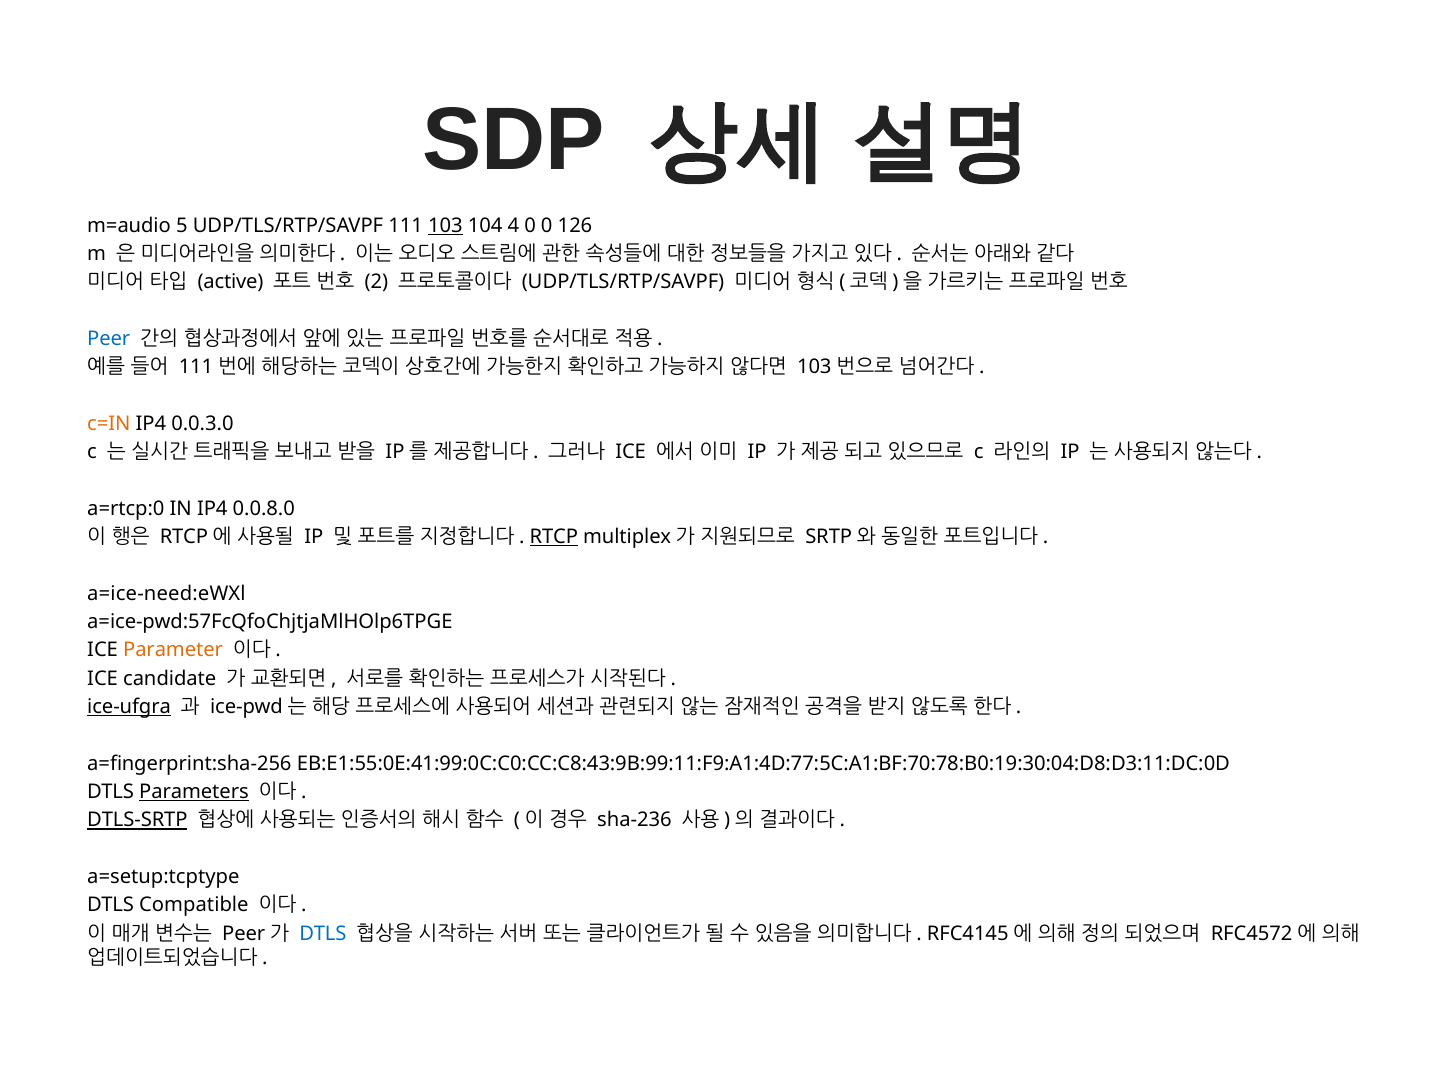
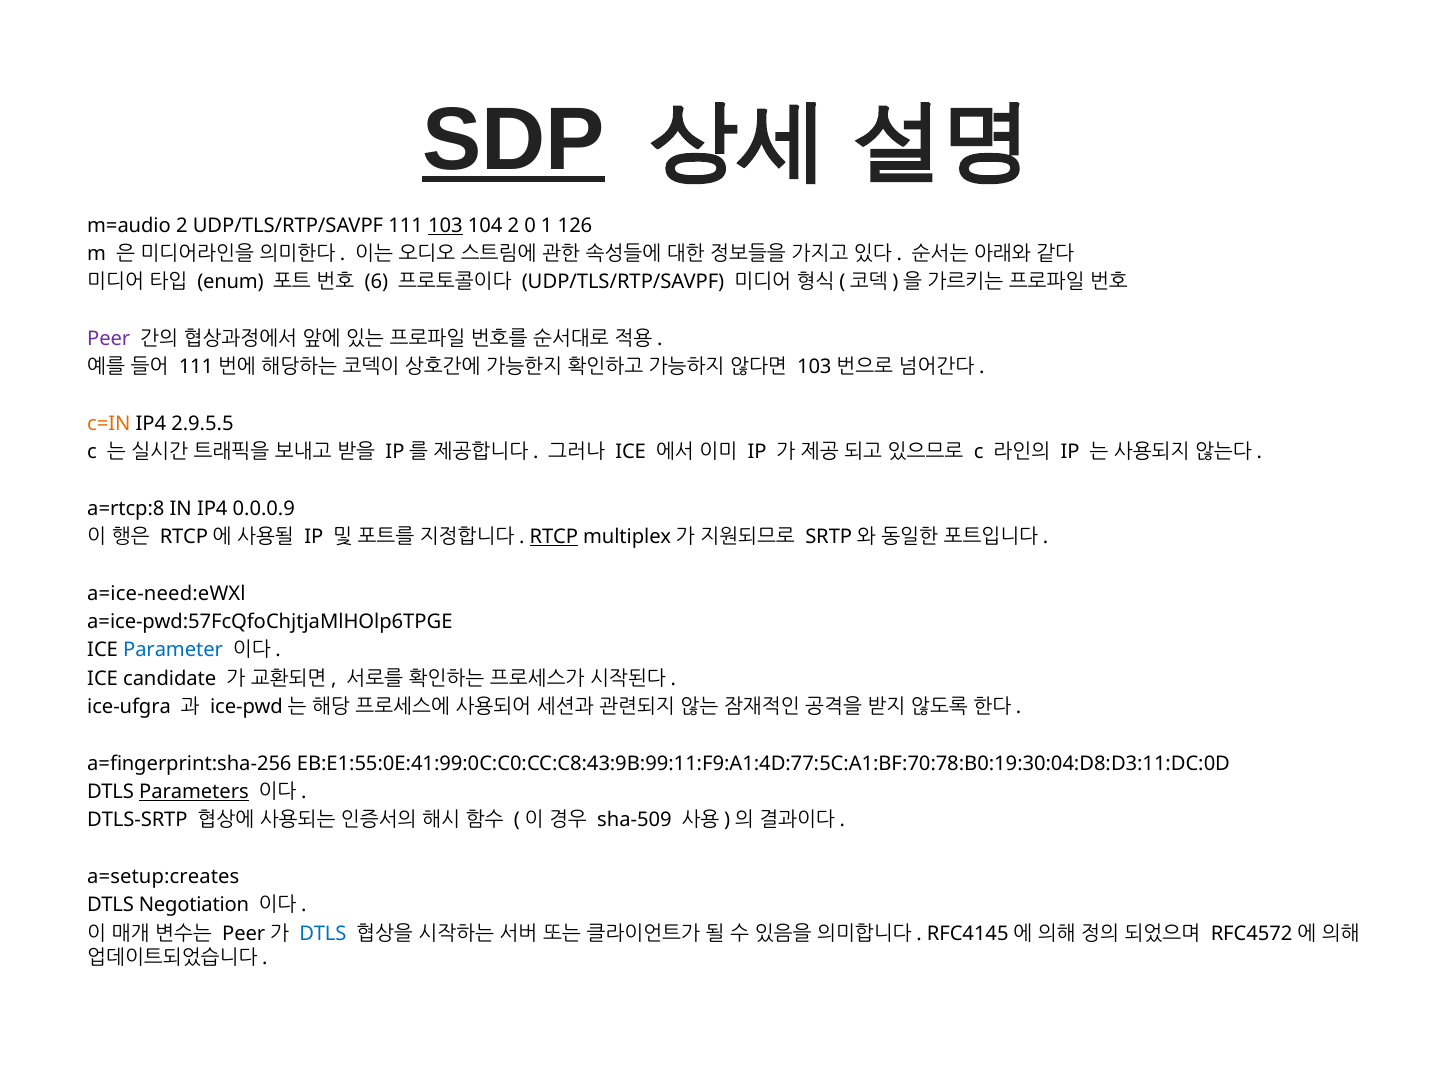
SDP underline: none -> present (514, 141)
m=audio 5: 5 -> 2 (182, 226)
104 4: 4 -> 2 (513, 226)
0 0: 0 -> 1 (547, 226)
active: active -> enum (231, 282)
2: 2 -> 6 (376, 282)
Peer colour: blue -> purple (109, 339)
0.0.3.0: 0.0.3.0 -> 2.9.5.5 (202, 424)
a=rtcp:0: a=rtcp:0 -> a=rtcp:8 (126, 509)
0.0.8.0: 0.0.8.0 -> 0.0.0.9 (264, 509)
Parameter colour: orange -> blue (173, 651)
ice-ufgra underline: present -> none (129, 707)
DTLS-SRTP underline: present -> none (137, 821)
sha-236: sha-236 -> sha-509 (634, 821)
a=setup:tcptype: a=setup:tcptype -> a=setup:creates (163, 877)
Compatible: Compatible -> Negotiation (194, 906)
